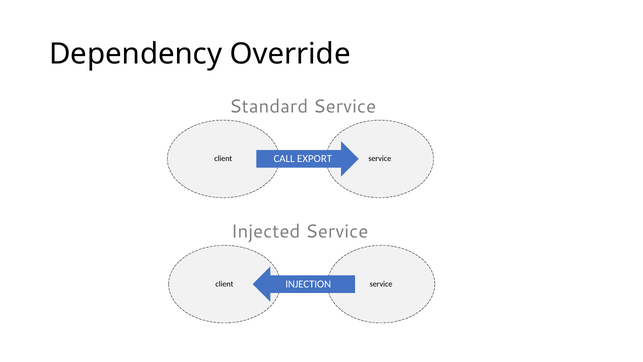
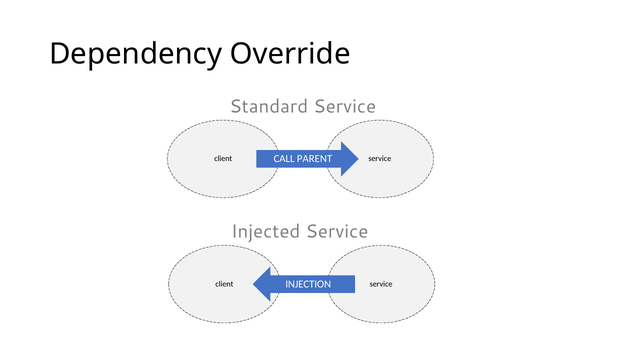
EXPORT: EXPORT -> PARENT (315, 159)
